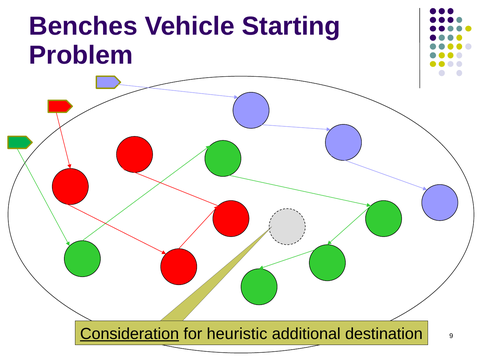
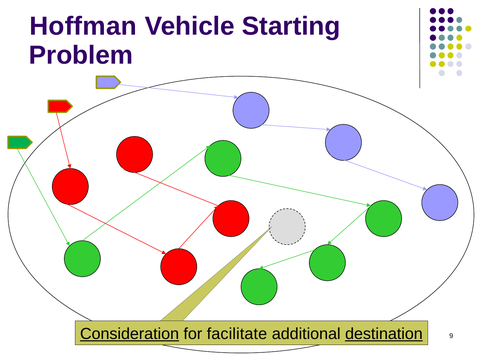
Benches: Benches -> Hoffman (83, 26)
heuristic: heuristic -> facilitate (237, 334)
destination underline: none -> present (384, 334)
